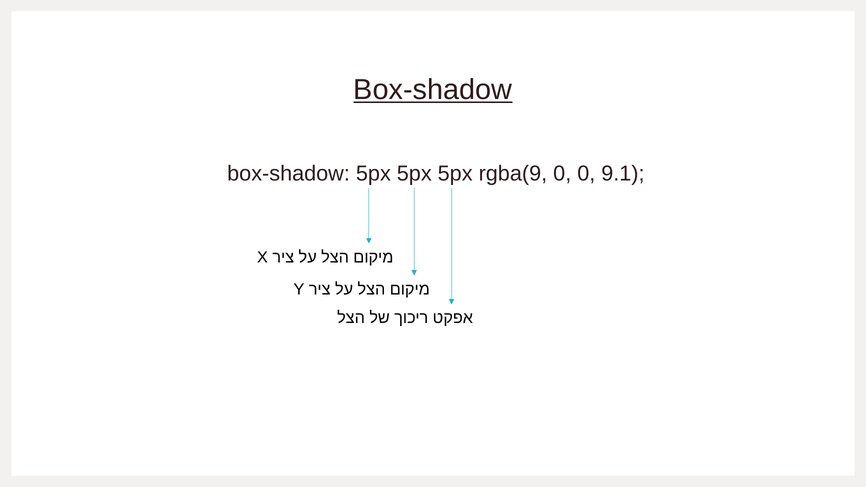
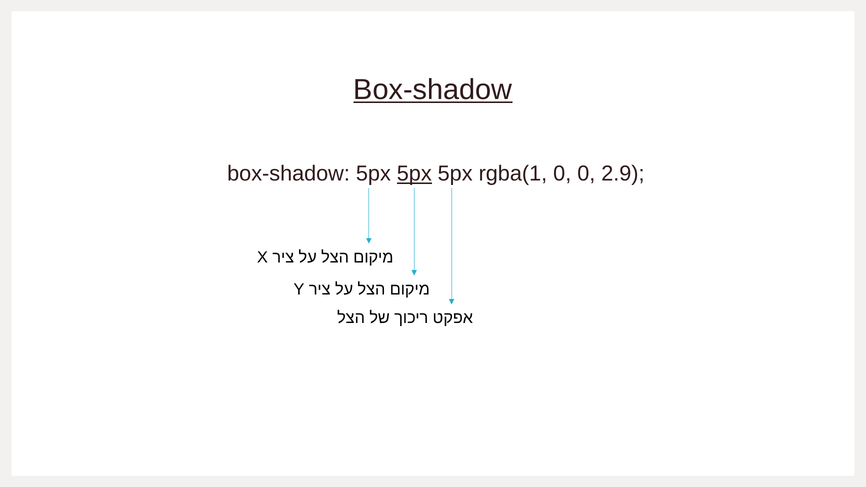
5px underline: none -> present (414, 174)
rgba(9: rgba(9 -> rgba(1 (513, 174)
9.1: 9.1 -> 2.9 (623, 174)
